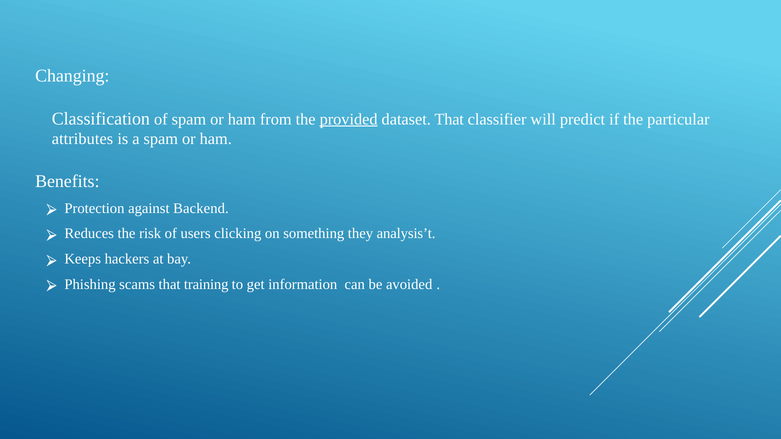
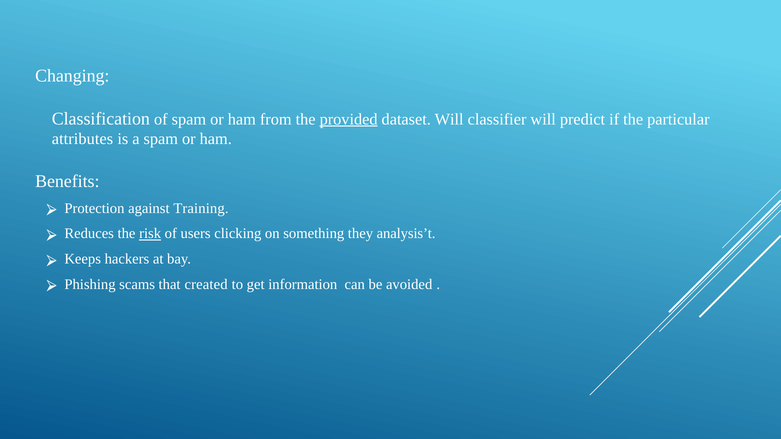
dataset That: That -> Will (449, 119)
Backend: Backend -> Training (201, 208)
risk underline: none -> present (150, 234)
training: training -> created (206, 285)
